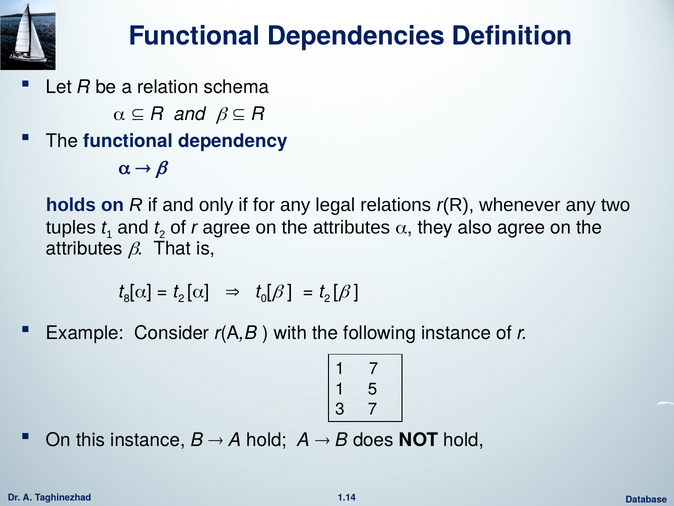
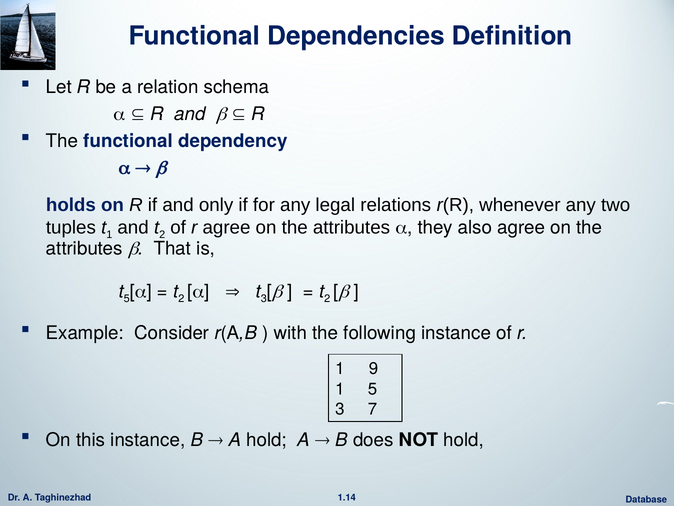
8: 8 -> 5 (127, 298)
0: 0 -> 3 (264, 298)
1 7: 7 -> 9 (374, 369)
